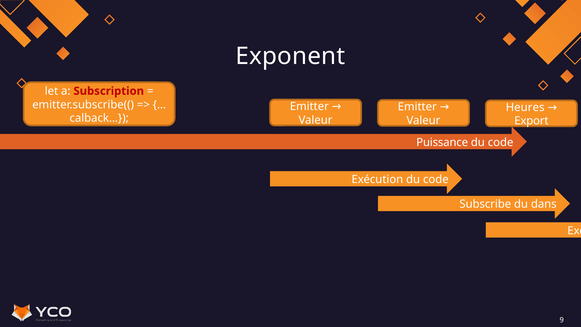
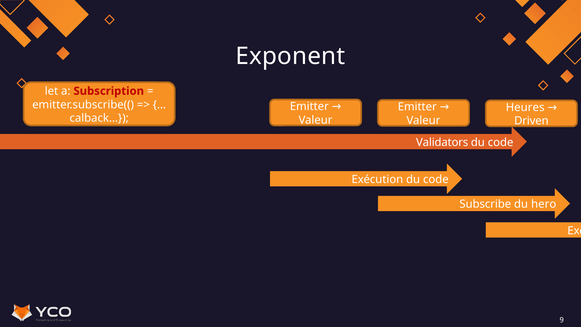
Export: Export -> Driven (531, 121)
Puissance: Puissance -> Validators (442, 142)
dans: dans -> hero (544, 204)
